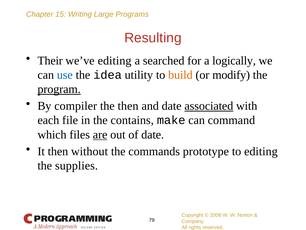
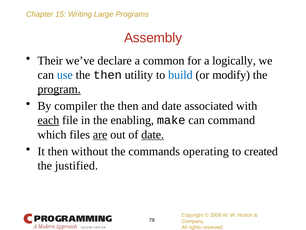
Resulting: Resulting -> Assembly (153, 38)
we’ve editing: editing -> declare (115, 61)
searched: searched -> common (164, 61)
idea: idea -> then (108, 75)
build colour: orange -> blue (180, 75)
associated underline: present -> none (209, 106)
each underline: none -> present (48, 120)
contains: contains -> enabling (132, 120)
date underline: none -> present (153, 134)
prototype: prototype -> operating (206, 151)
to editing: editing -> created (261, 151)
supplies: supplies -> justified (76, 165)
